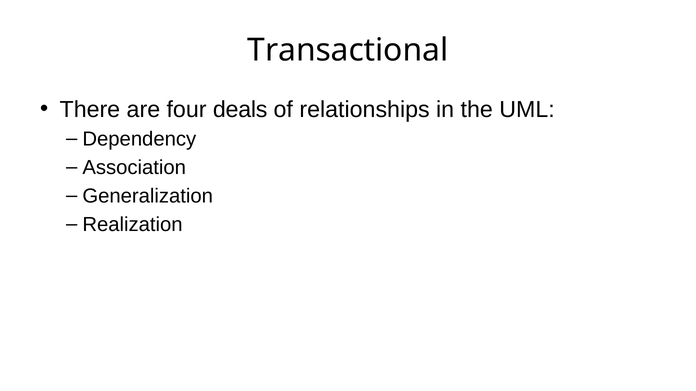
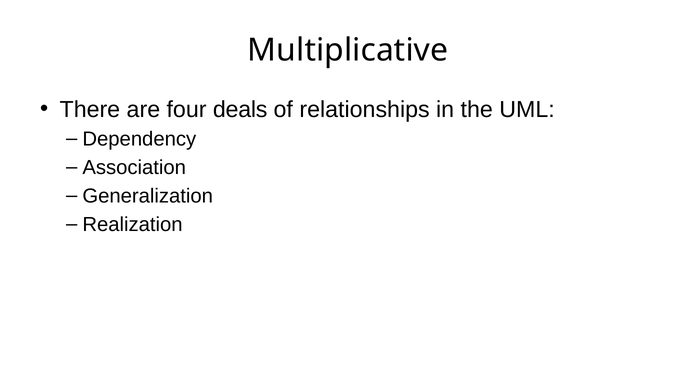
Transactional: Transactional -> Multiplicative (348, 51)
